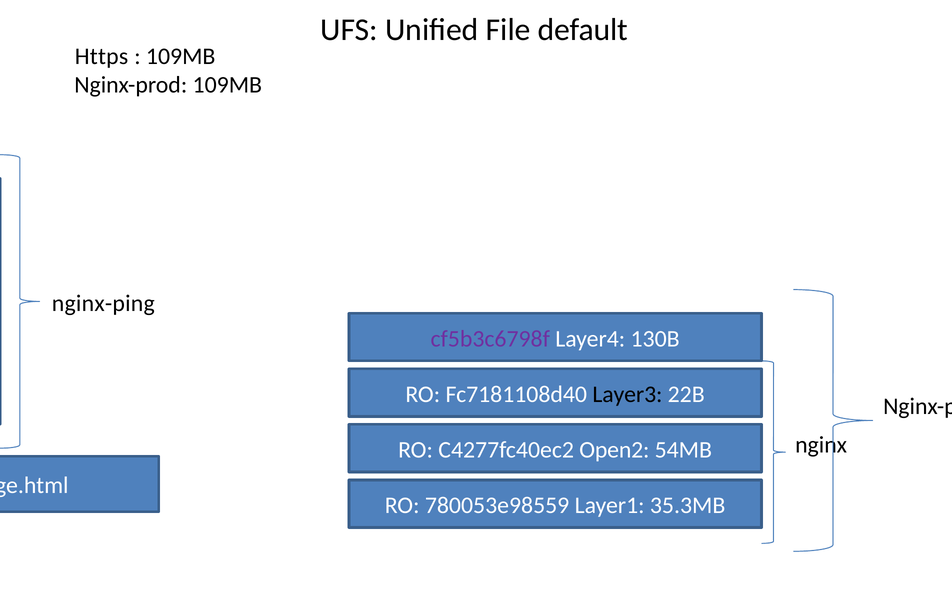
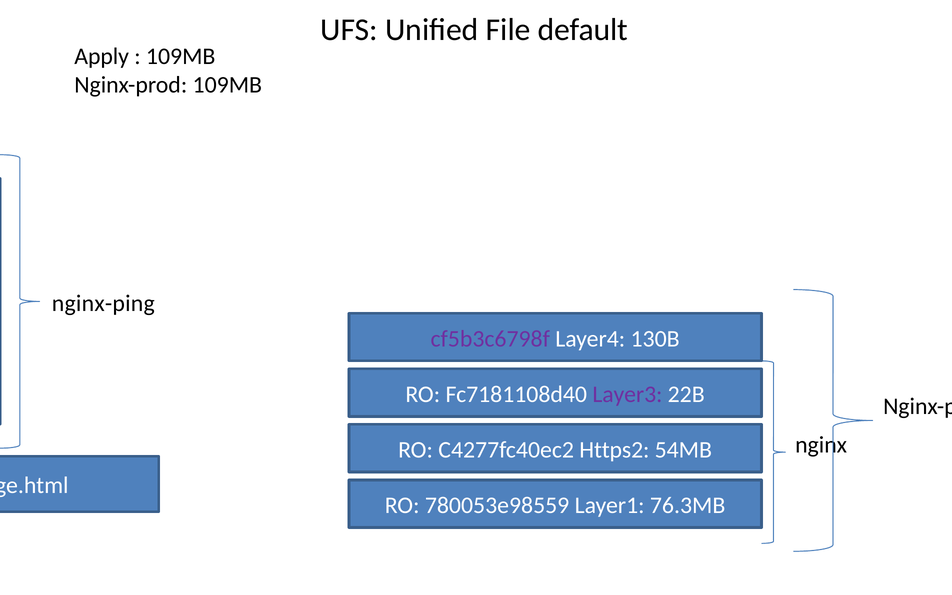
Https: Https -> Apply (102, 56)
Layer3 colour: black -> purple (627, 394)
Open2: Open2 -> Https2 (614, 450)
35.3MB: 35.3MB -> 76.3MB (688, 505)
